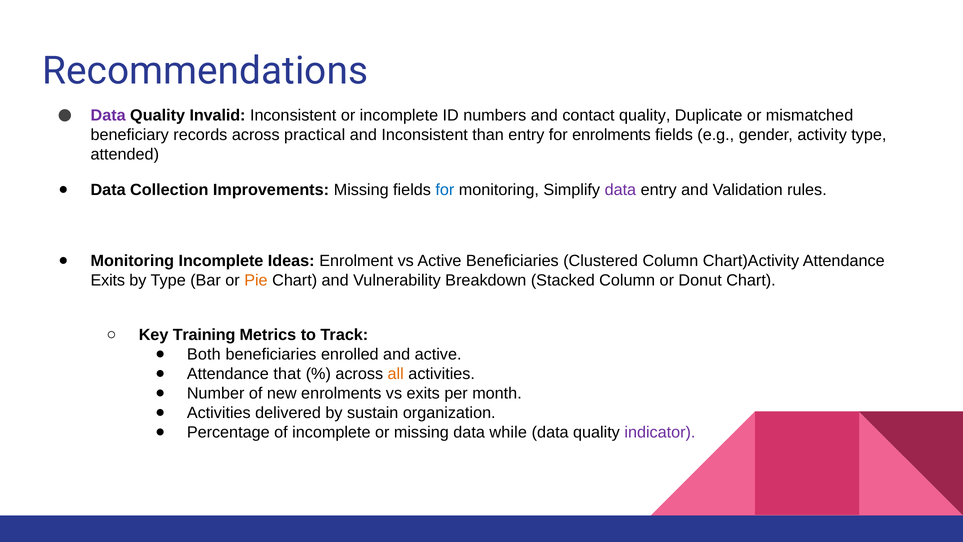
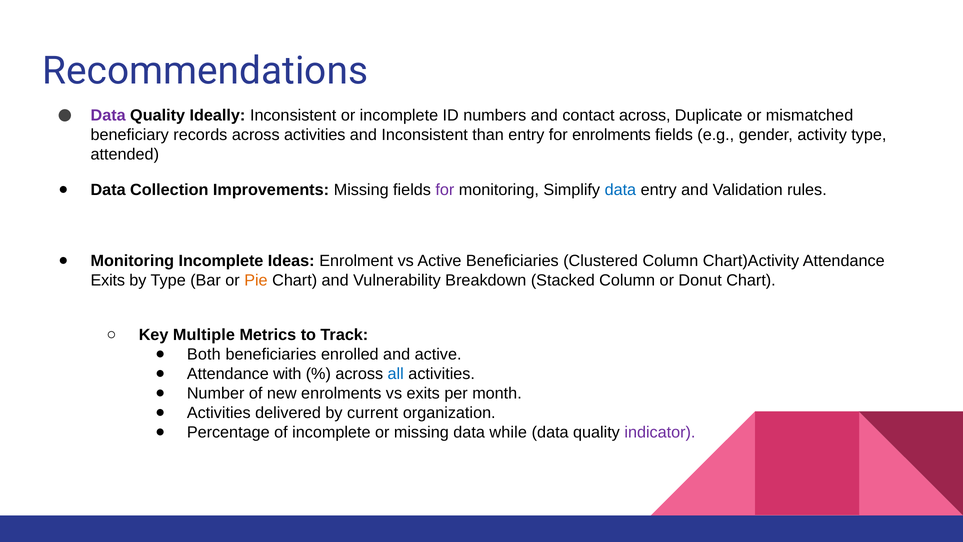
Invalid: Invalid -> Ideally (217, 115)
contact quality: quality -> across (645, 115)
across practical: practical -> activities (315, 135)
for colour: blue -> purple (445, 190)
data colour: purple -> blue (620, 190)
Training: Training -> Multiple (204, 335)
that: that -> with (287, 374)
all colour: orange -> blue (396, 374)
sustain: sustain -> current (373, 413)
